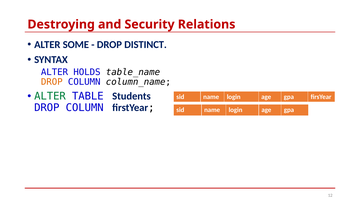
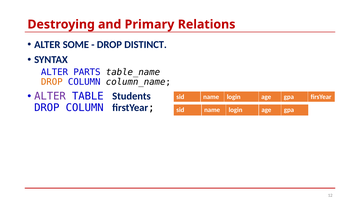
Security: Security -> Primary (149, 24)
HOLDS: HOLDS -> PARTS (87, 72)
ALTER colour: green -> purple (50, 96)
